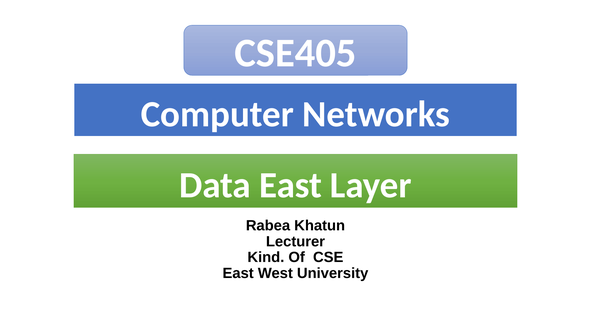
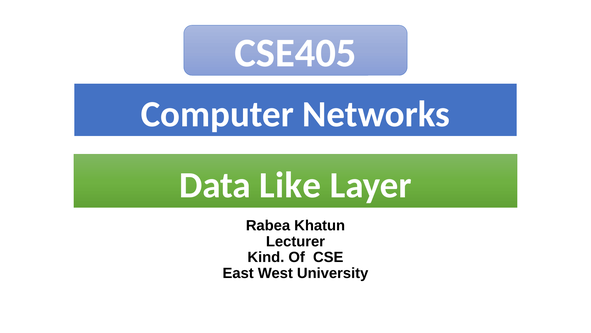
Data East: East -> Like (290, 185)
